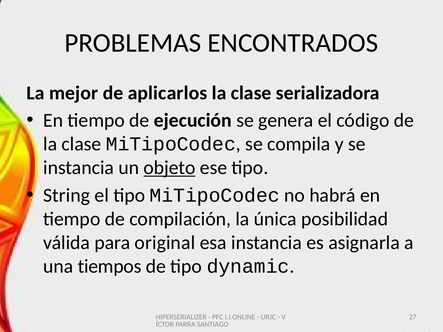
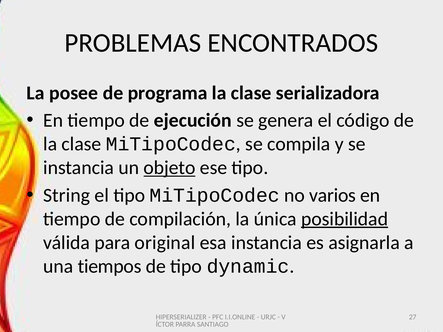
mejor: mejor -> posee (74, 93)
aplicarlos: aplicarlos -> programa (168, 93)
habrá: habrá -> varios (333, 195)
posibilidad underline: none -> present (345, 219)
